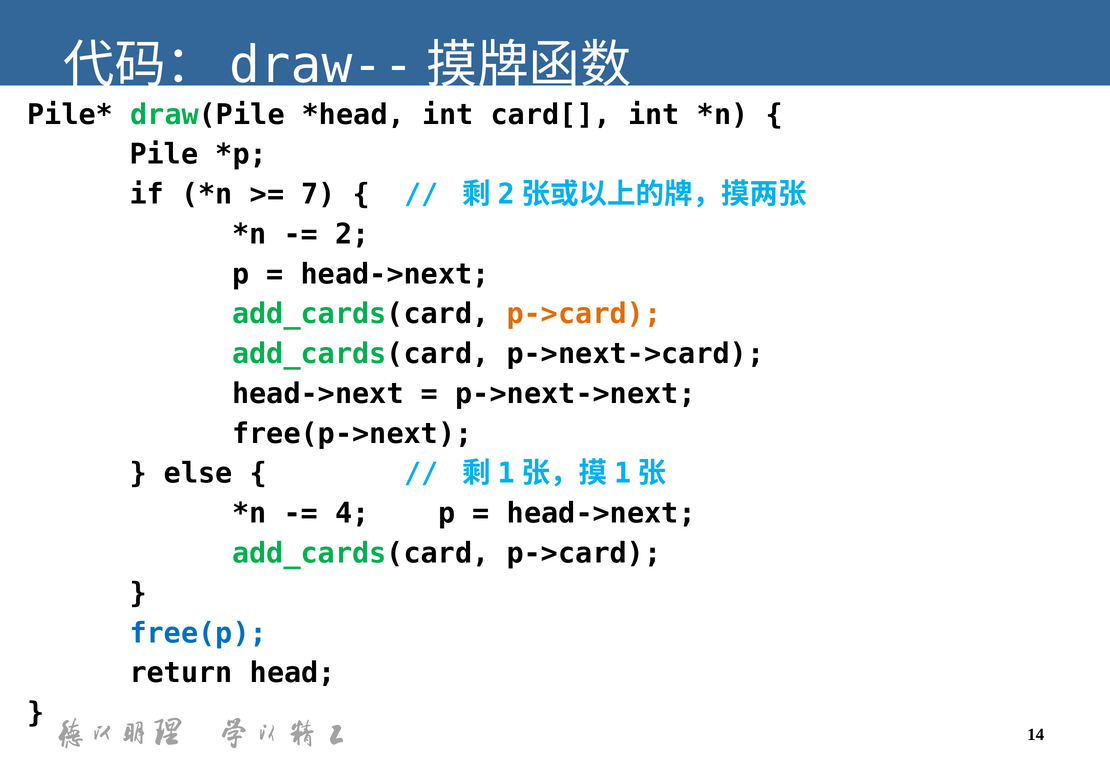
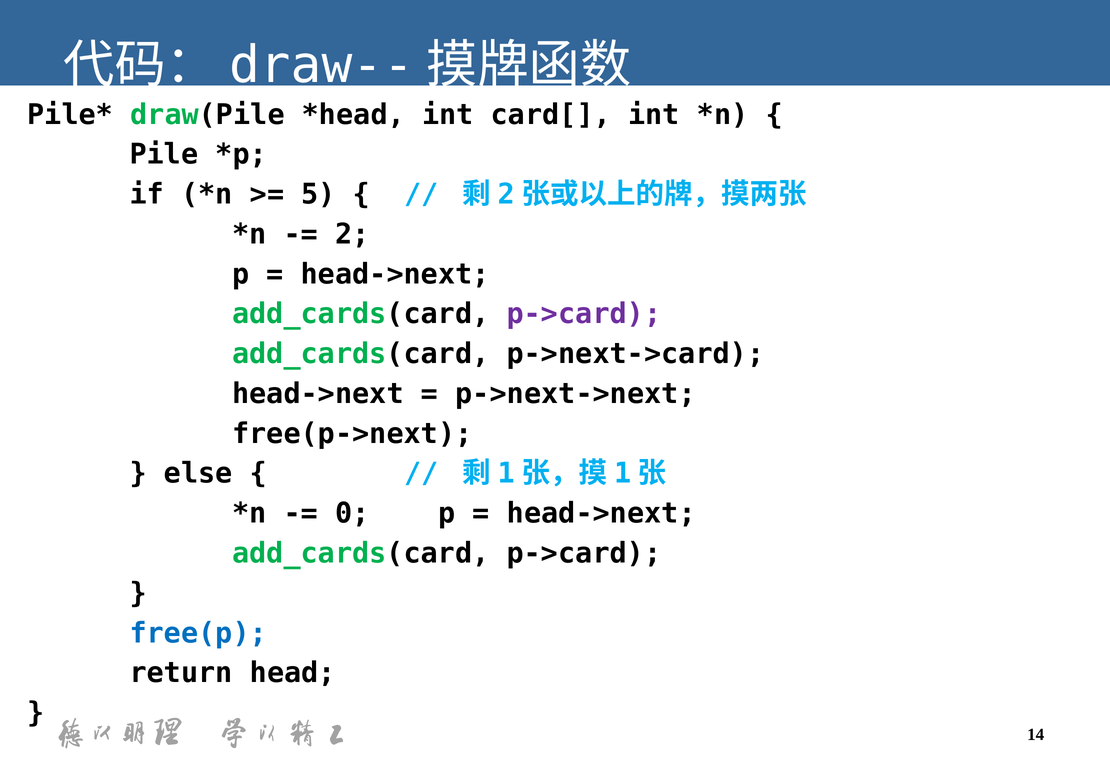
7: 7 -> 5 (319, 194)
p->card colour: orange -> purple (584, 314)
4: 4 -> 0 (352, 513)
